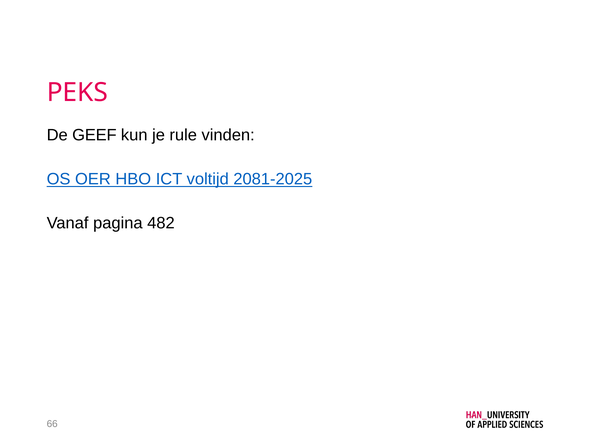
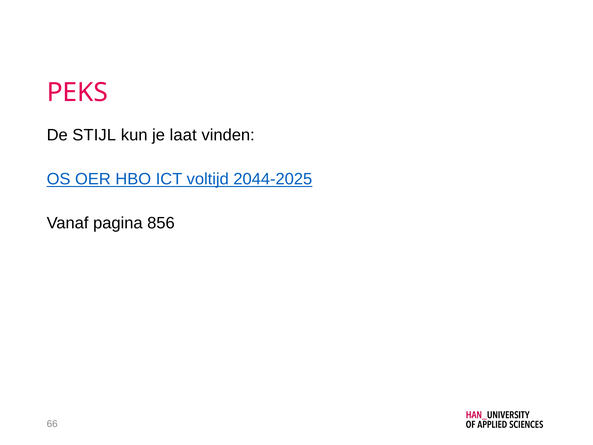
GEEF: GEEF -> STIJL (94, 135)
rule: rule -> laat (183, 135)
2081-2025: 2081-2025 -> 2044-2025 (273, 179)
482: 482 -> 856 (161, 223)
